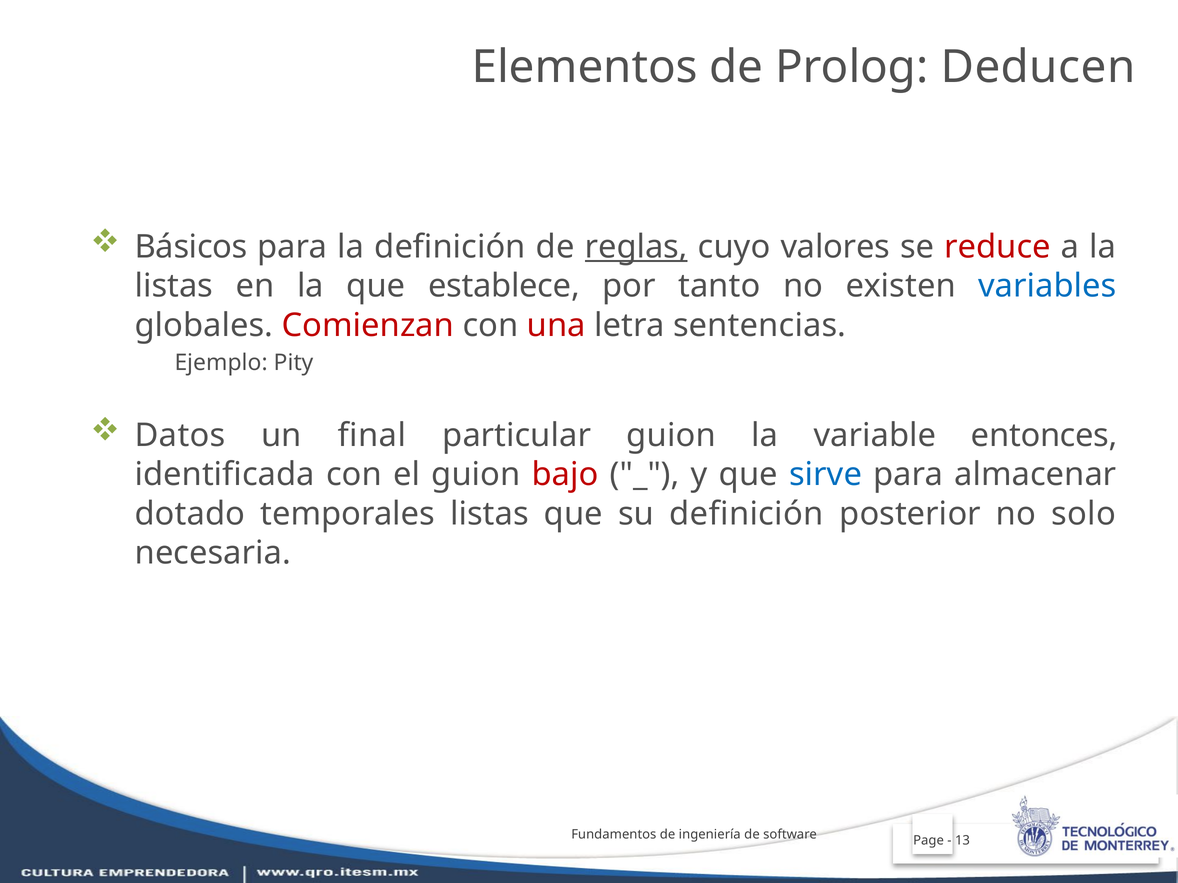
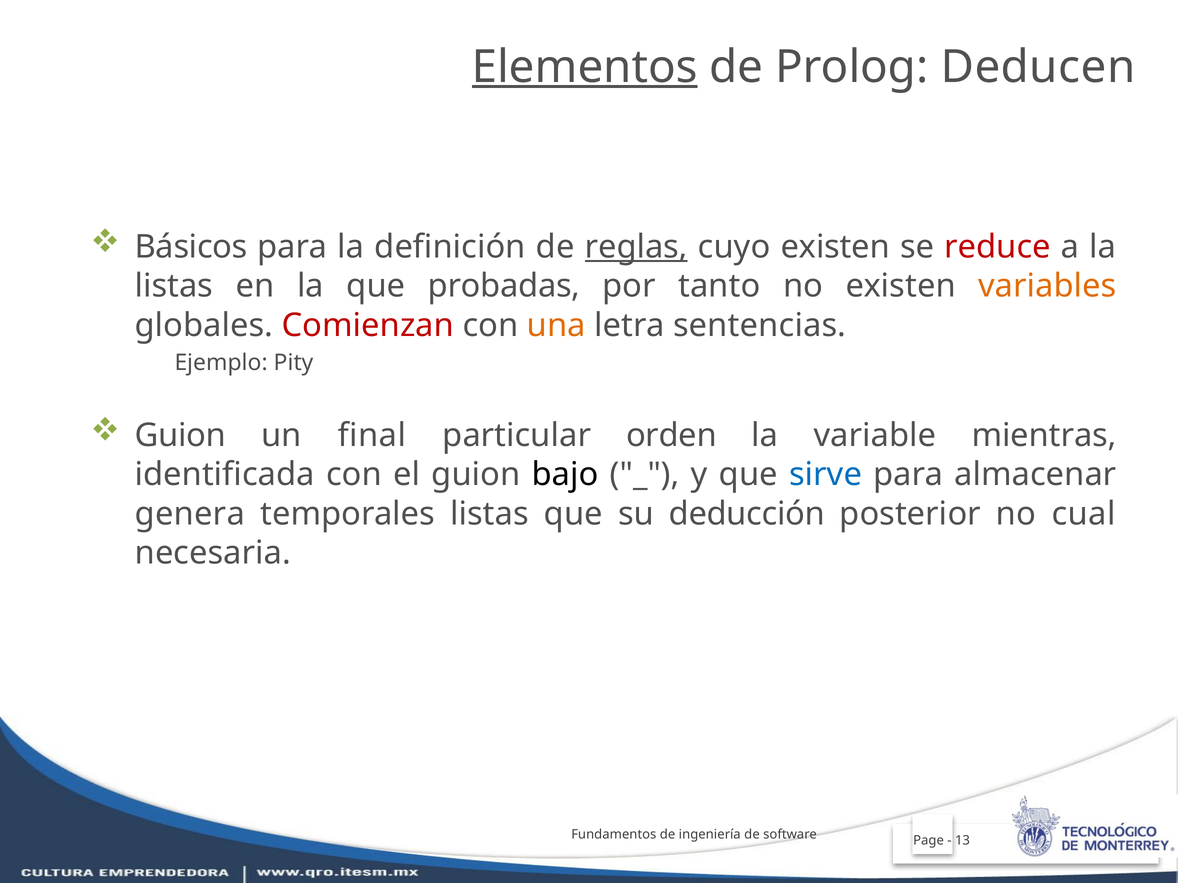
Elementos underline: none -> present (585, 67)
cuyo valores: valores -> existen (835, 247)
establece: establece -> probadas (504, 286)
variables colour: blue -> orange (1047, 286)
una colour: red -> orange (556, 325)
Datos: Datos -> Guion (180, 435)
particular guion: guion -> orden (671, 435)
entonces: entonces -> mientras (1044, 435)
bajo colour: red -> black (565, 475)
dotado: dotado -> genera (190, 514)
su definición: definición -> deducción (747, 514)
solo: solo -> cual (1084, 514)
